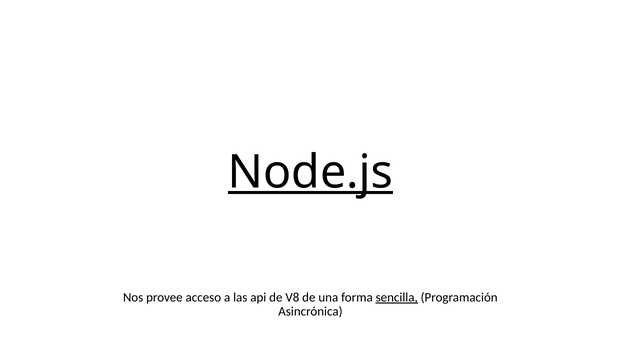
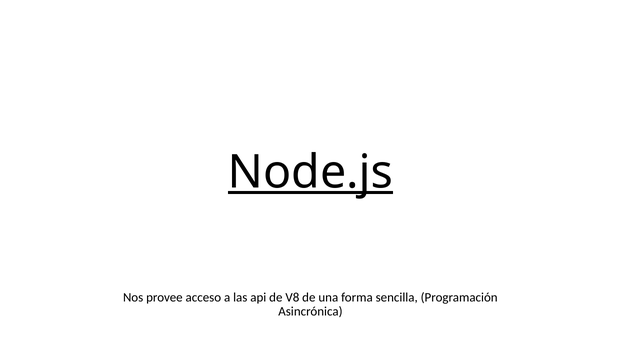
sencilla underline: present -> none (397, 297)
